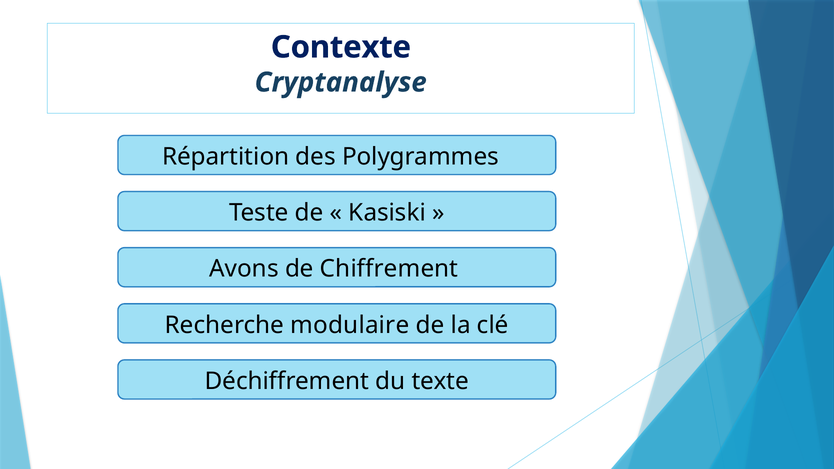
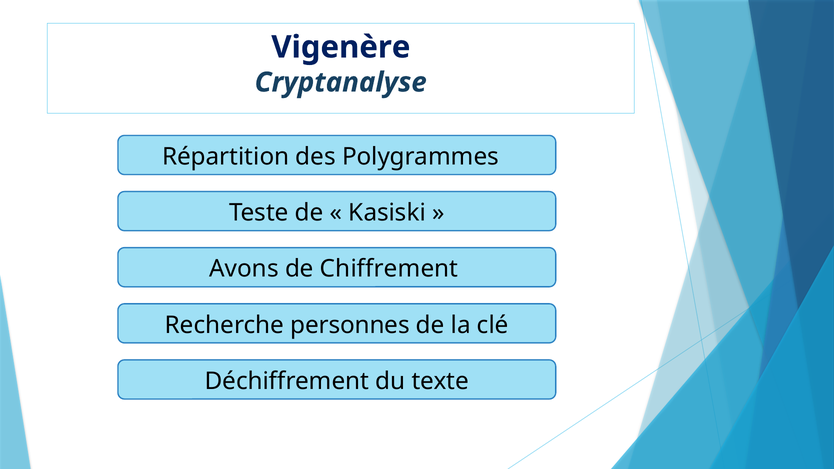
Contexte: Contexte -> Vigenère (341, 47)
modulaire: modulaire -> personnes (350, 325)
